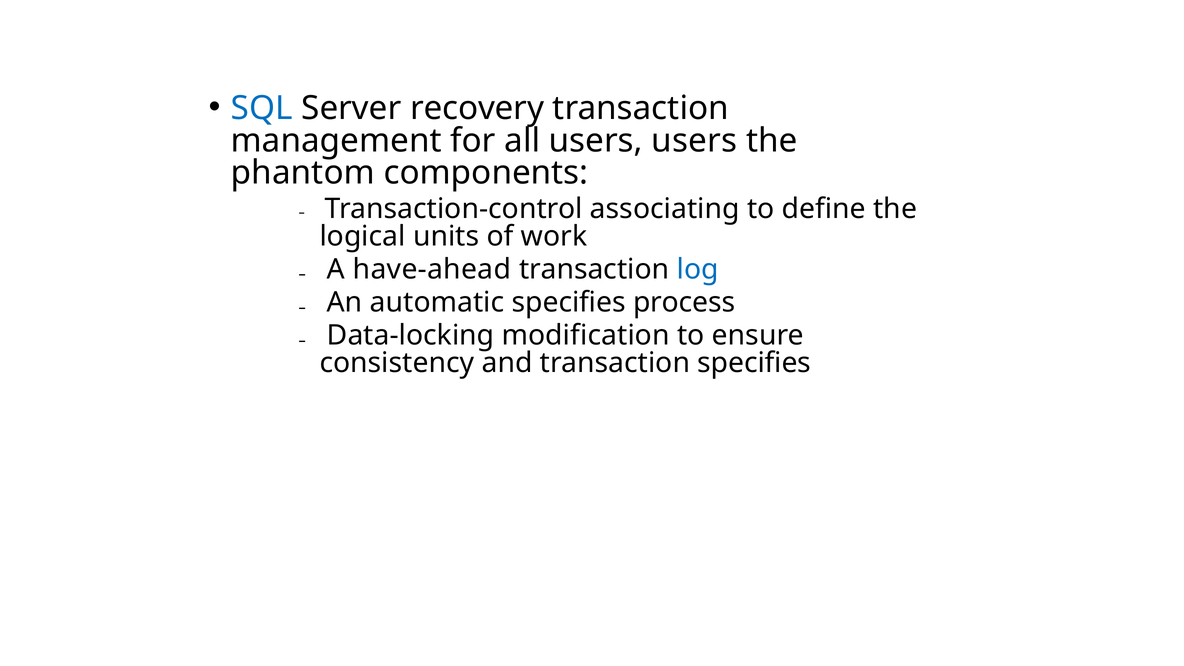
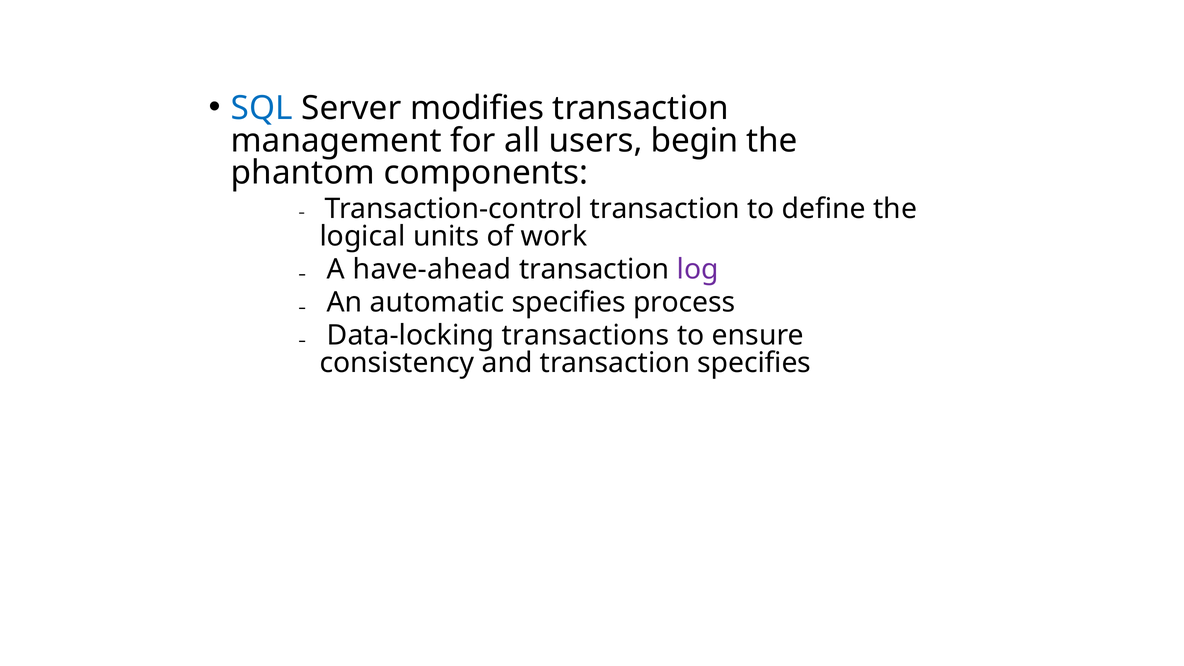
recovery: recovery -> modifies (477, 108)
users users: users -> begin (695, 141)
Transaction-control associating: associating -> transaction (665, 209)
log colour: blue -> purple (698, 269)
modification: modification -> transactions (586, 335)
